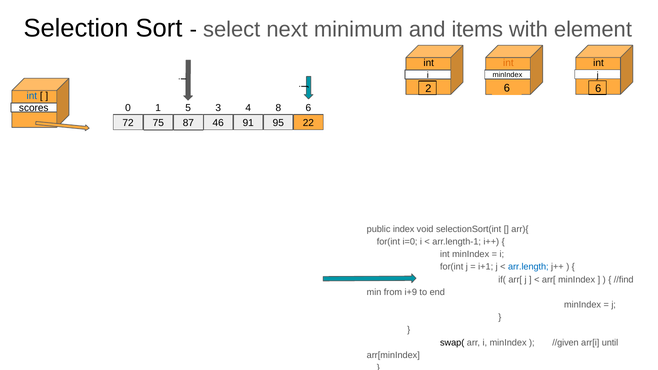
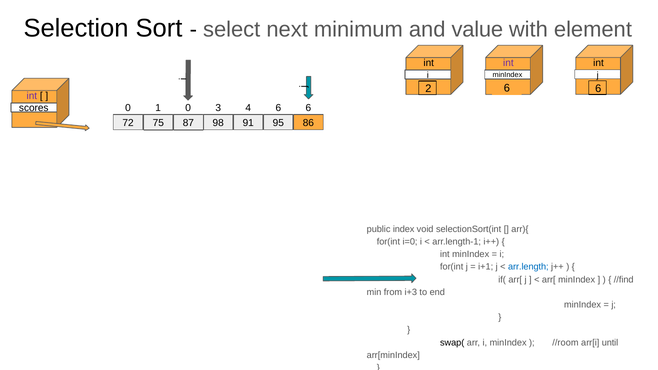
items: items -> value (477, 30)
int colour: orange -> purple (508, 63)
int colour: blue -> purple (32, 96)
1 5: 5 -> 0 (188, 108)
4 8: 8 -> 6 (278, 108)
46: 46 -> 98 (218, 123)
22: 22 -> 86 (308, 123)
i+9: i+9 -> i+3 (411, 292)
//given: //given -> //room (565, 343)
